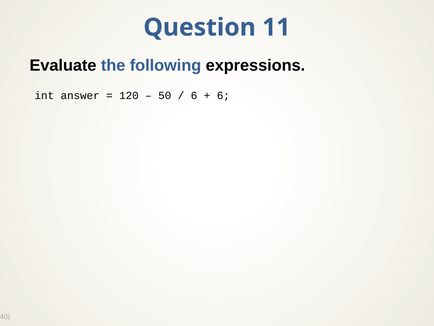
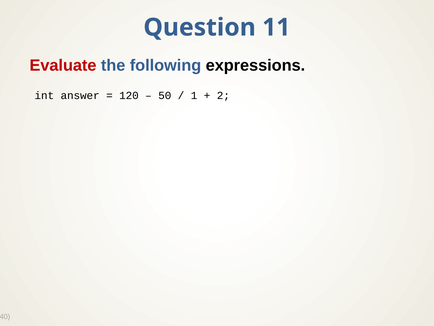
Evaluate colour: black -> red (63, 65)
6: 6 -> 1 (194, 95)
6: 6 -> 2 (223, 95)
